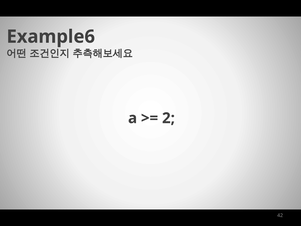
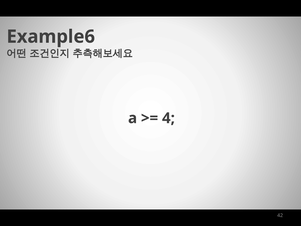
2: 2 -> 4 (168, 118)
